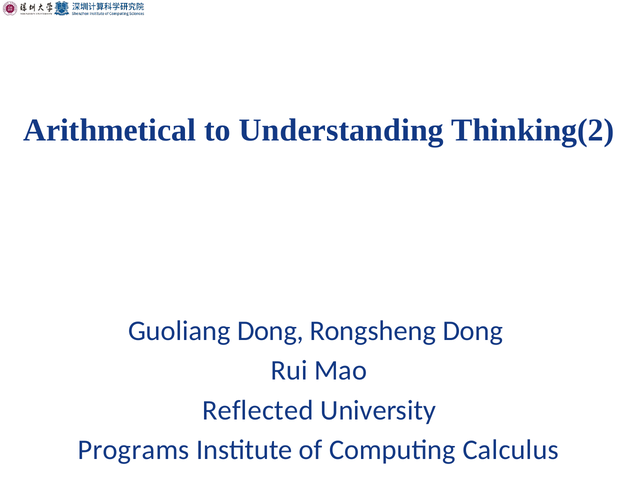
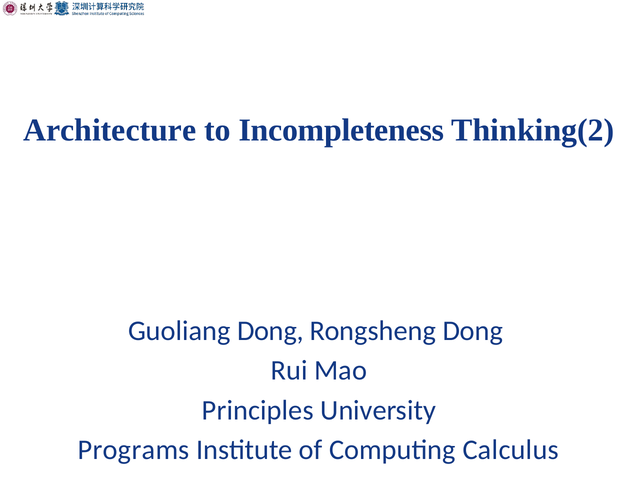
Arithmetical: Arithmetical -> Architecture (110, 130)
Understanding: Understanding -> Incompleteness (341, 130)
Reflected: Reflected -> Principles (258, 410)
